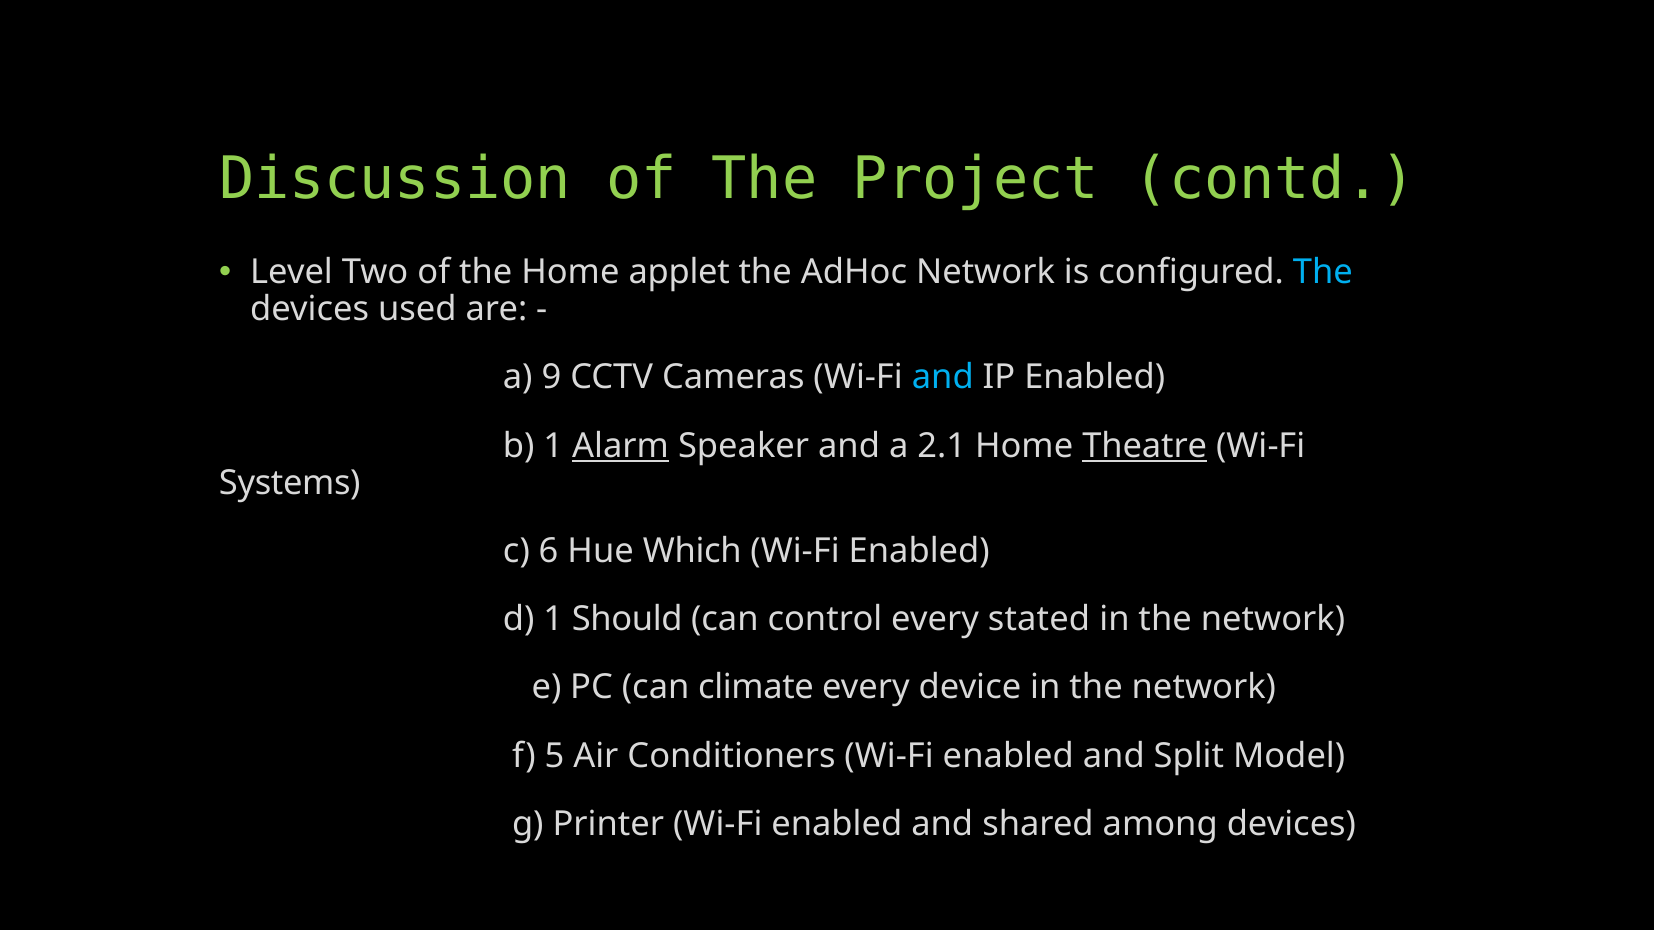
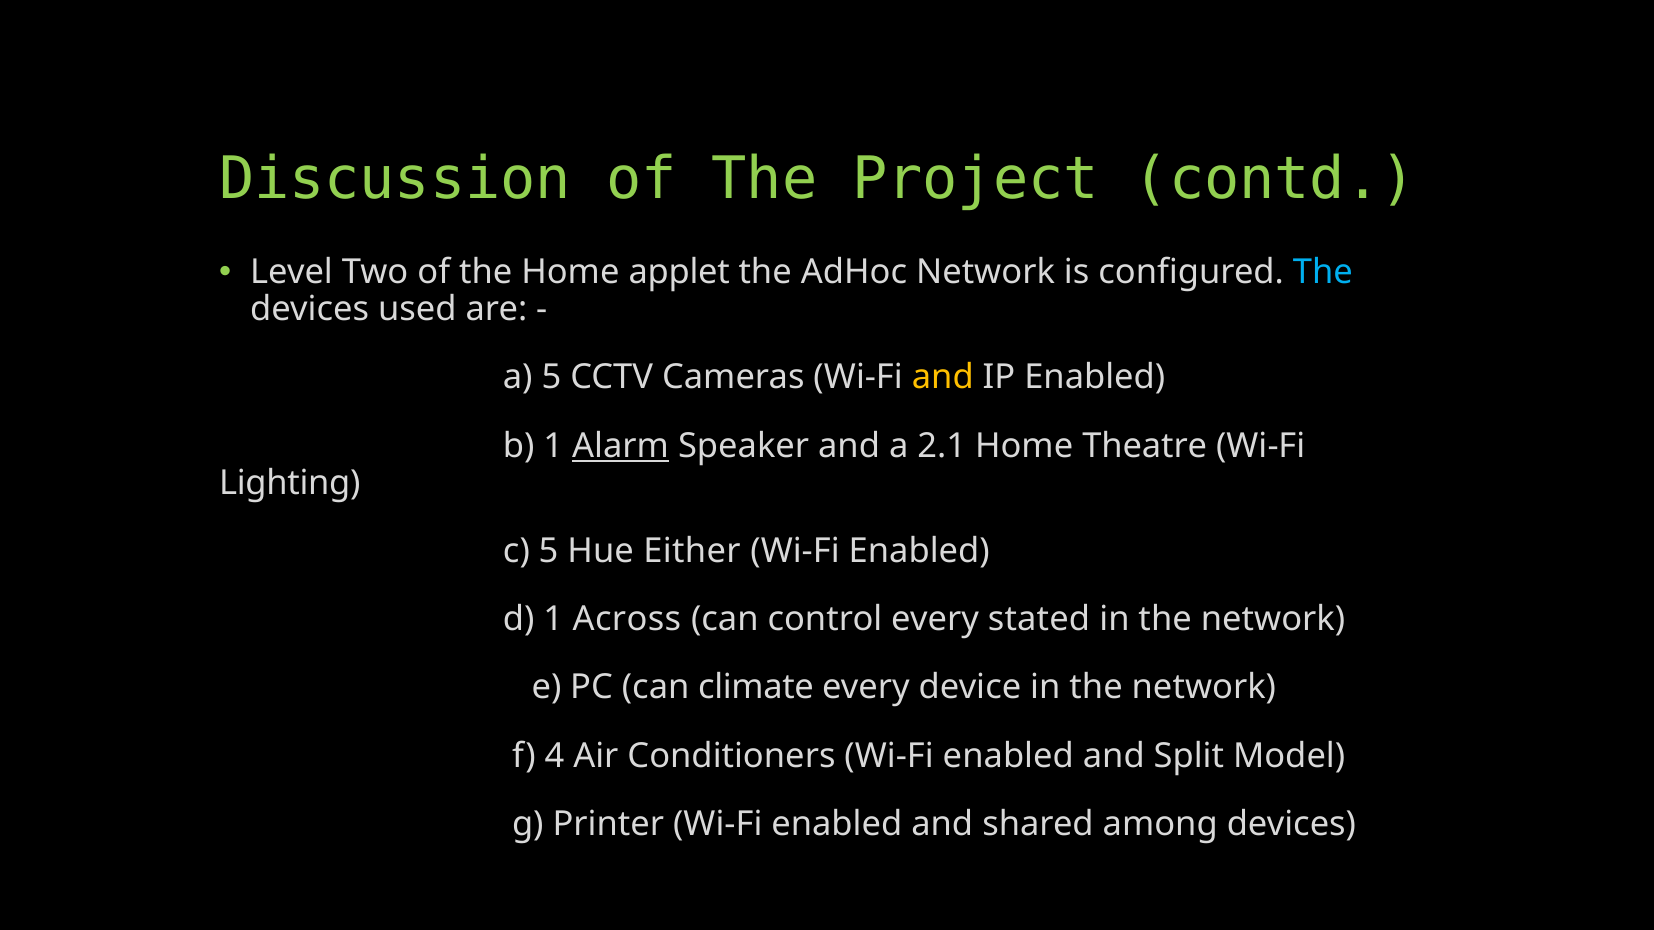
a 9: 9 -> 5 (551, 378)
and colour: light blue -> yellow (943, 378)
Theatre underline: present -> none (1145, 446)
Systems: Systems -> Lighting (290, 483)
c 6: 6 -> 5 (549, 551)
Which: Which -> Either (692, 551)
Should: Should -> Across (627, 620)
5: 5 -> 4 (554, 756)
